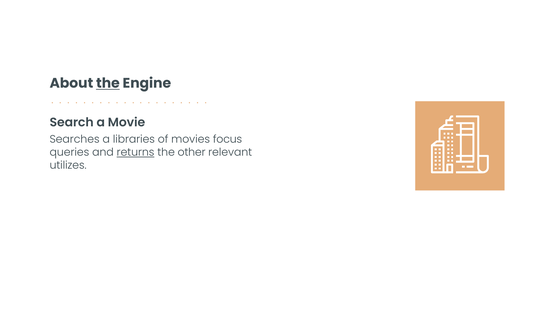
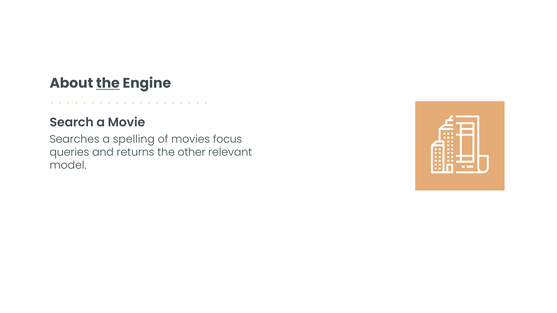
libraries: libraries -> spelling (134, 140)
returns underline: present -> none (136, 153)
utilizes: utilizes -> model (68, 166)
